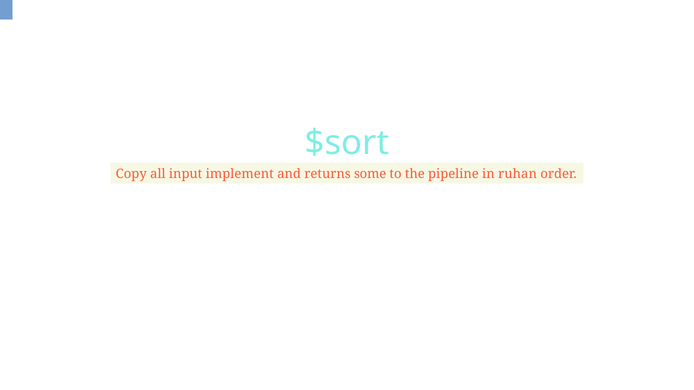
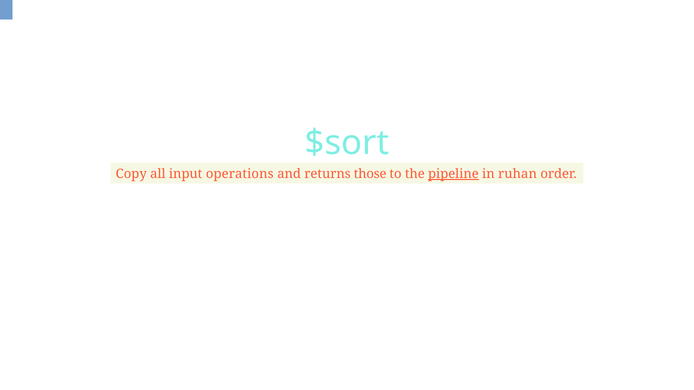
implement: implement -> operations (240, 174)
some: some -> those (370, 174)
pipeline underline: none -> present (453, 174)
